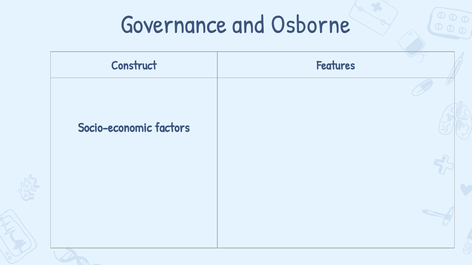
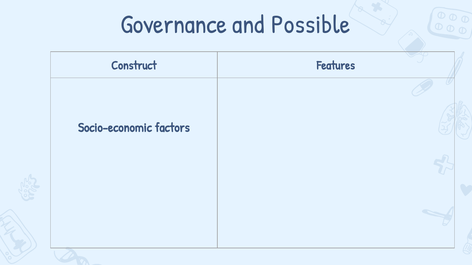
Osborne: Osborne -> Possible (311, 25)
